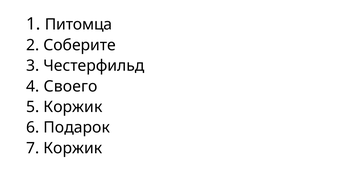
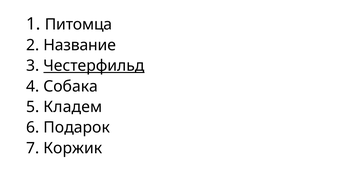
Соберите: Соберите -> Название (80, 45)
Честерфильд underline: none -> present (94, 66)
Своего: Своего -> Собака (71, 86)
5 Коржик: Коржик -> Кладем (73, 107)
